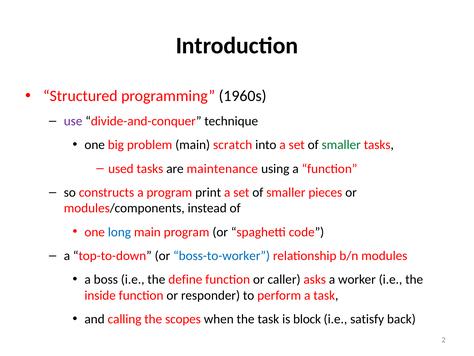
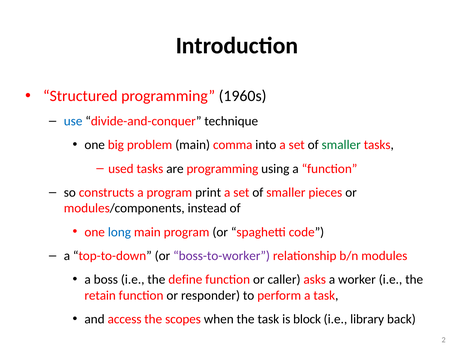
use colour: purple -> blue (73, 121)
scratch: scratch -> comma (233, 145)
are maintenance: maintenance -> programming (222, 168)
boss-to-worker colour: blue -> purple (222, 255)
inside: inside -> retain (100, 295)
calling: calling -> access (125, 319)
satisfy: satisfy -> library (367, 319)
